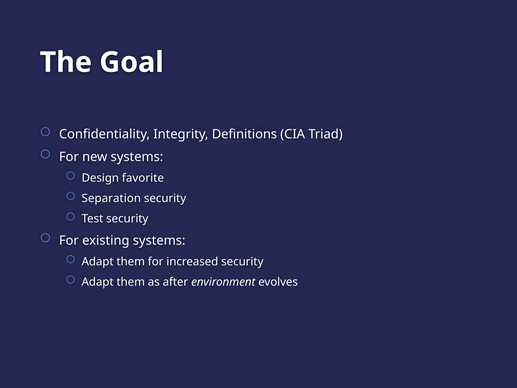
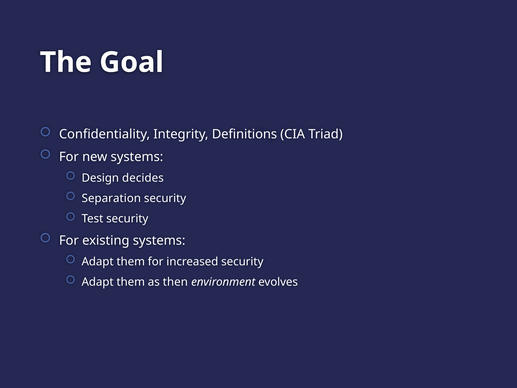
favorite: favorite -> decides (143, 178)
after: after -> then (175, 282)
